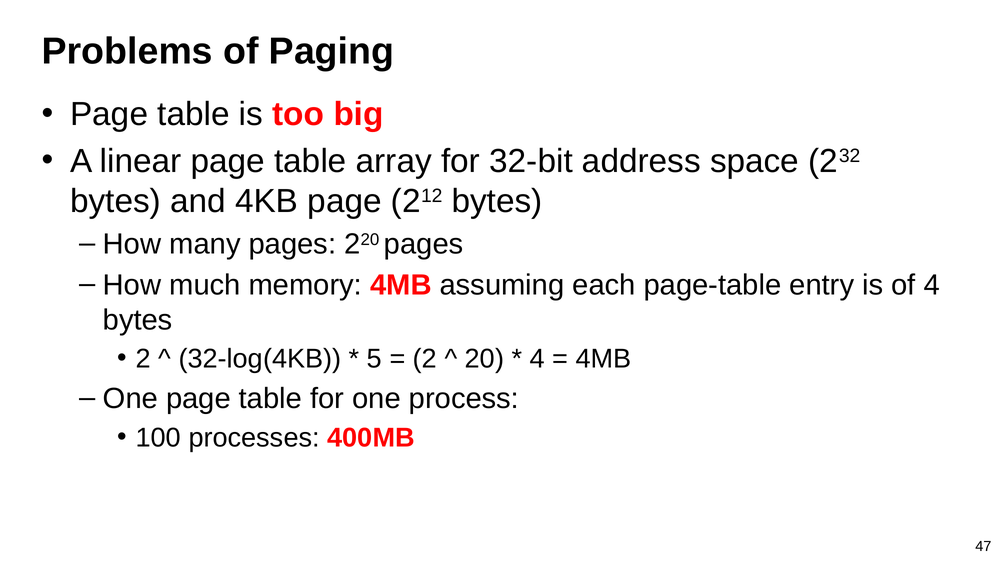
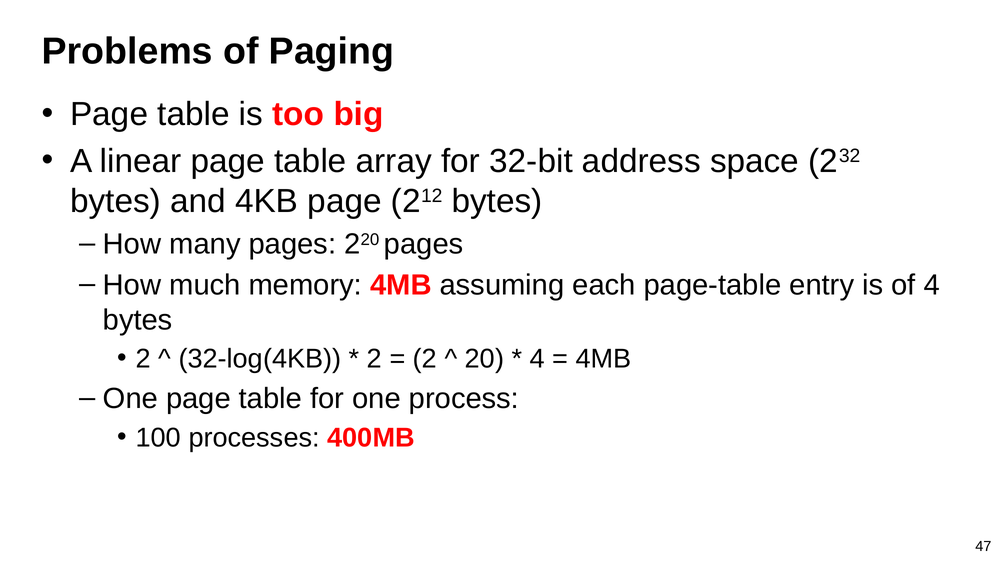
5: 5 -> 2 (375, 359)
